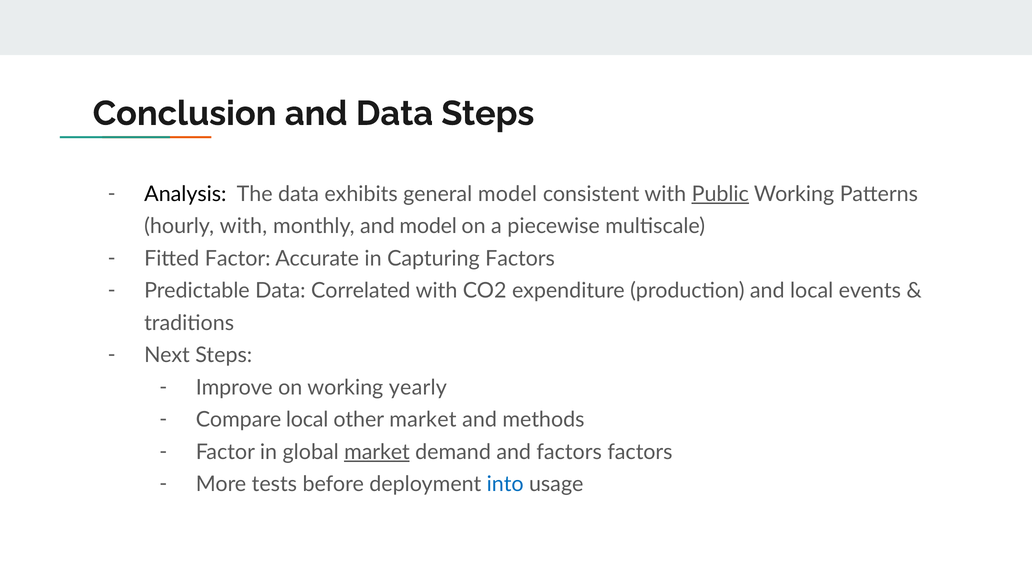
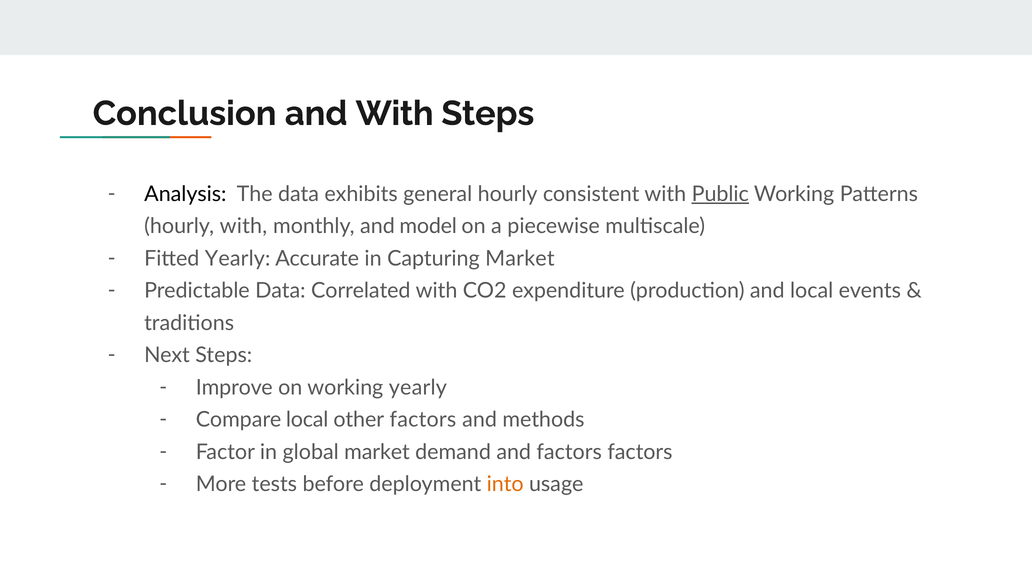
and Data: Data -> With (395, 113)
general model: model -> hourly (508, 194)
Fitted Factor: Factor -> Yearly (238, 258)
Capturing Factors: Factors -> Market (520, 258)
other market: market -> factors (423, 419)
market underline: present -> none (377, 452)
into colour: blue -> orange (505, 484)
